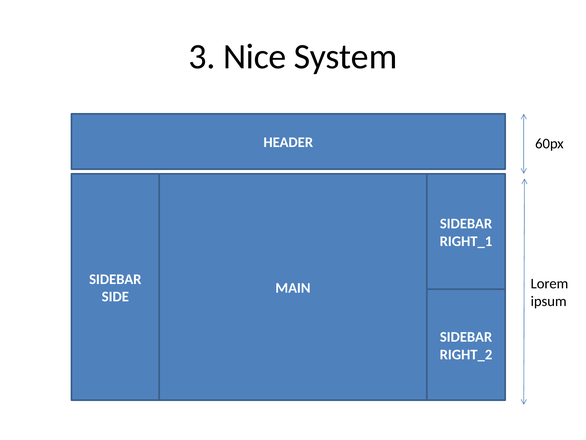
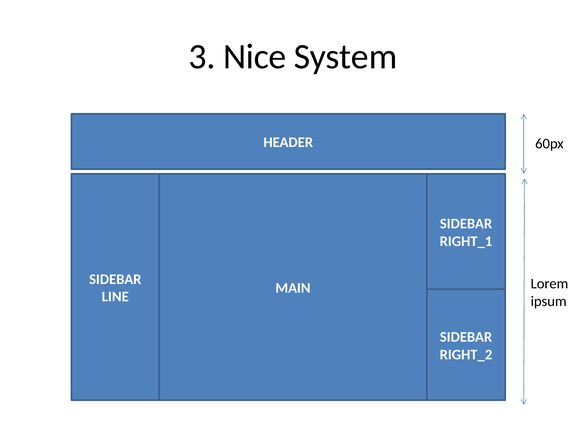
SIDE: SIDE -> LINE (115, 296)
